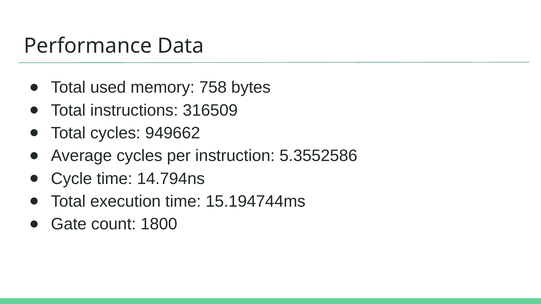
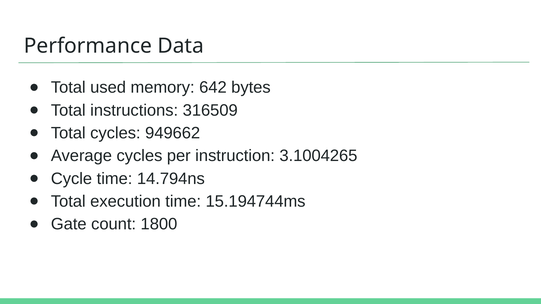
758: 758 -> 642 (213, 88)
5.3552586: 5.3552586 -> 3.1004265 (318, 156)
